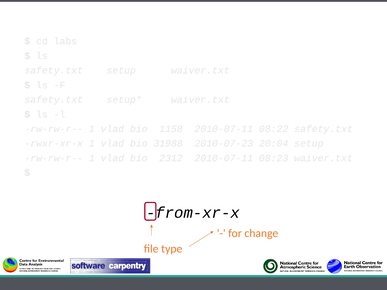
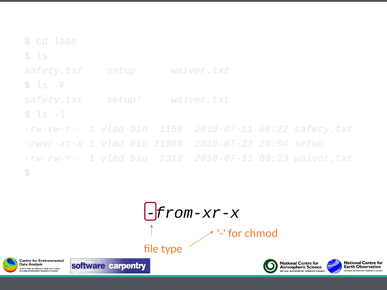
change: change -> chmod (261, 233)
